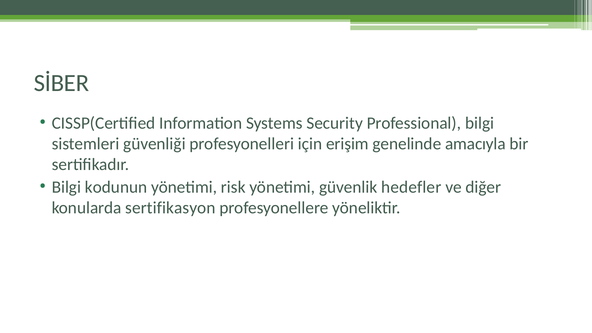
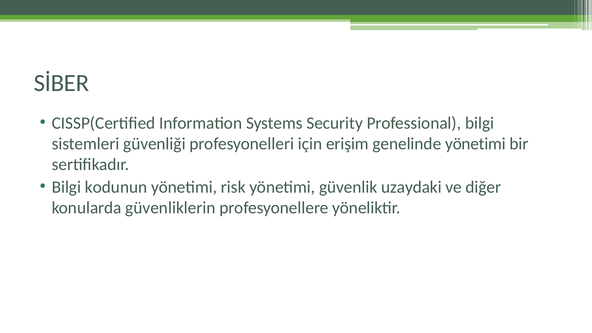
genelinde amacıyla: amacıyla -> yönetimi (475, 144)
hedefler: hedefler -> uzaydaki (411, 187)
sertifikasyon: sertifikasyon -> güvenliklerin (170, 208)
